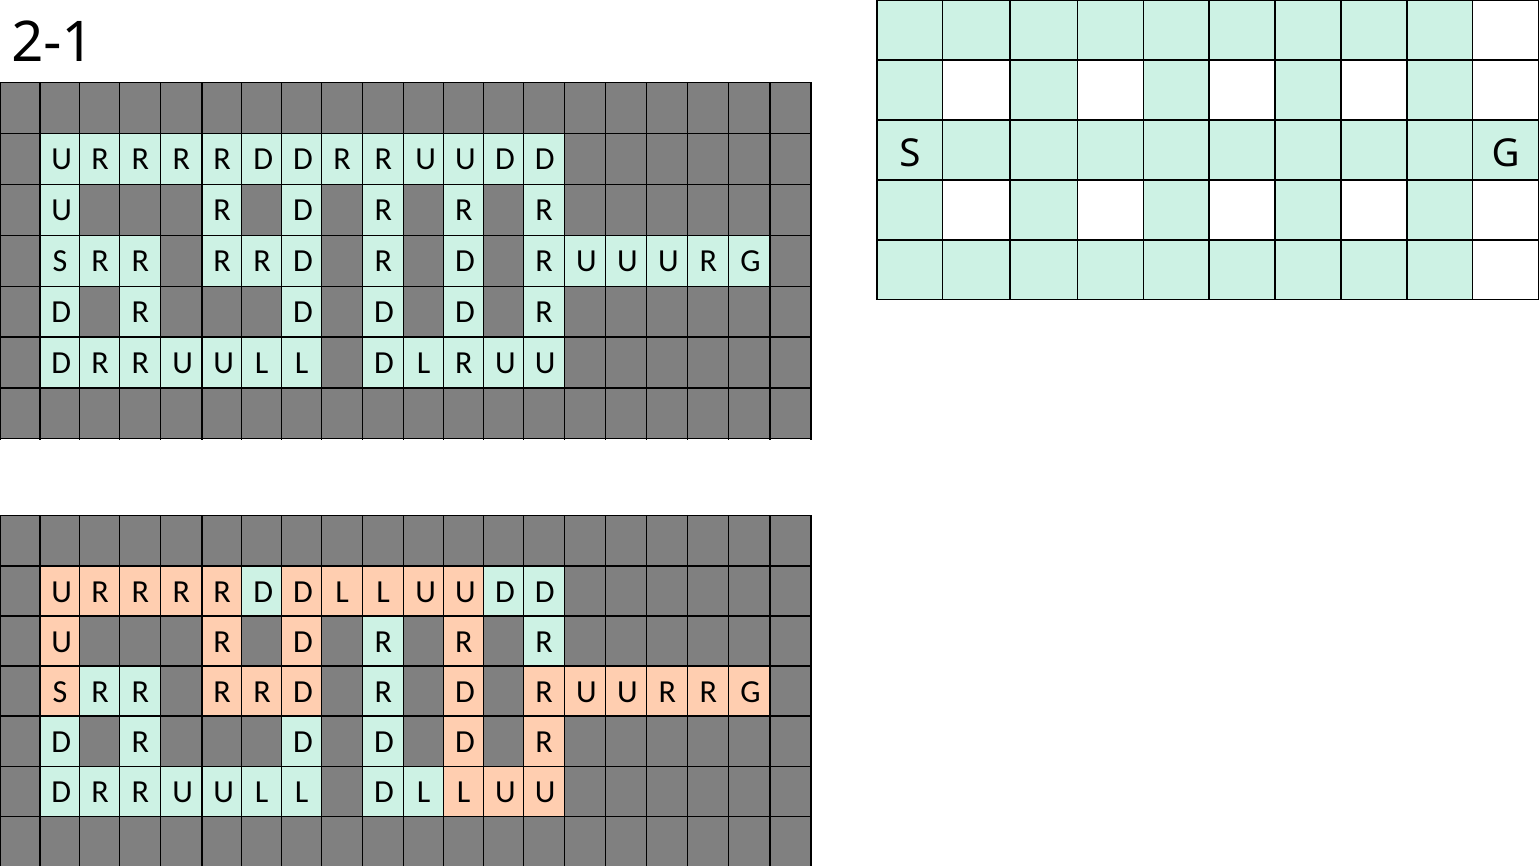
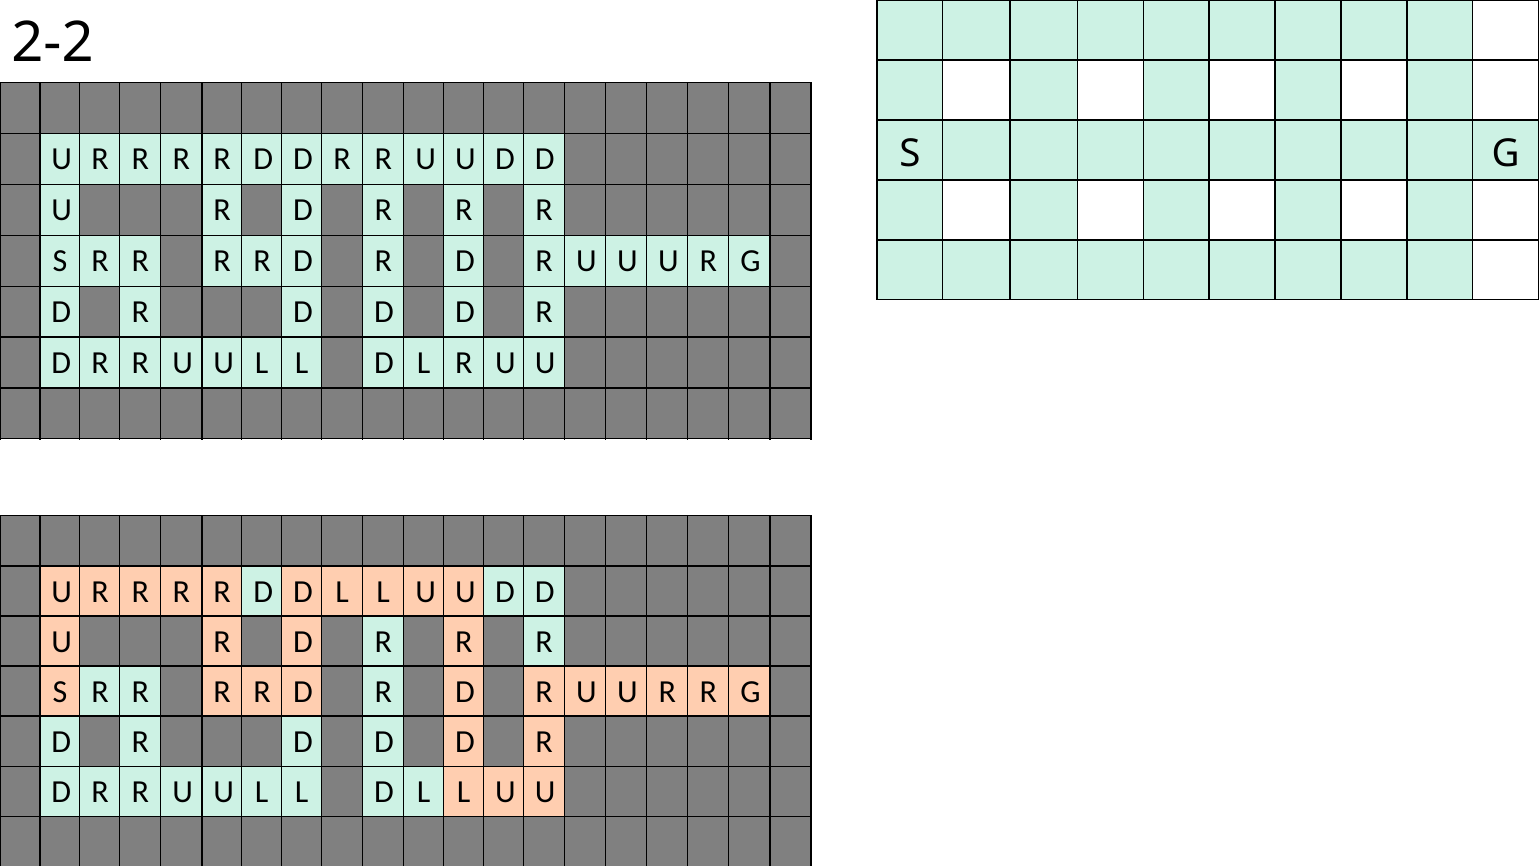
2-1: 2-1 -> 2-2 (52, 43)
